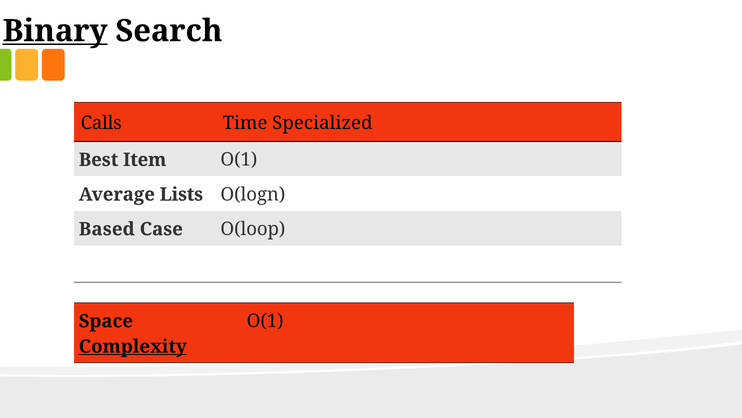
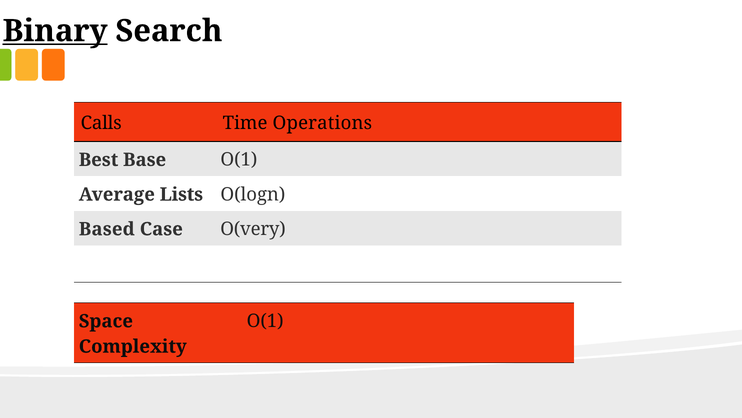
Specialized: Specialized -> Operations (322, 123)
Item: Item -> Base (145, 160)
O(loop: O(loop -> O(very (253, 229)
Complexity underline: present -> none (133, 346)
